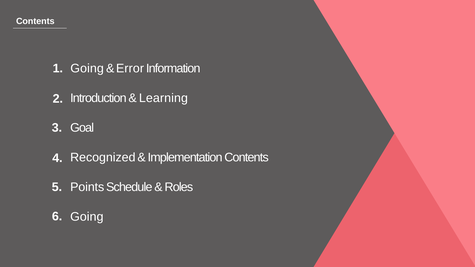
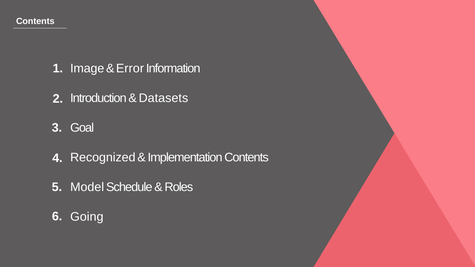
Going: Going -> Image (87, 68)
Learning: Learning -> Datasets (163, 98)
Points: Points -> Model (87, 187)
